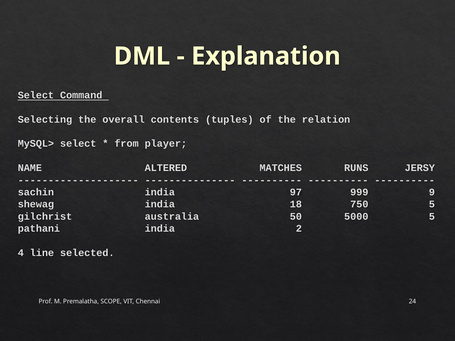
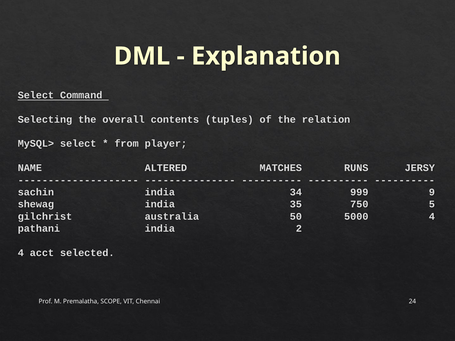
97: 97 -> 34 (296, 192)
18: 18 -> 35 (296, 204)
5000 5: 5 -> 4 (432, 217)
line: line -> acct (42, 253)
